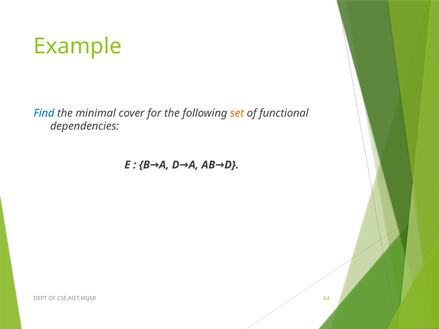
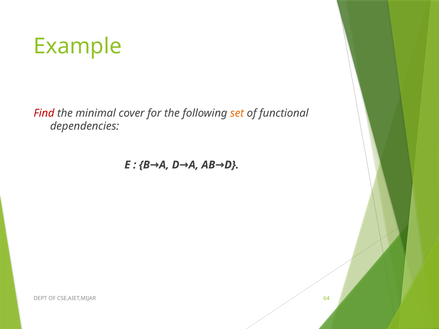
Find colour: blue -> red (44, 113)
